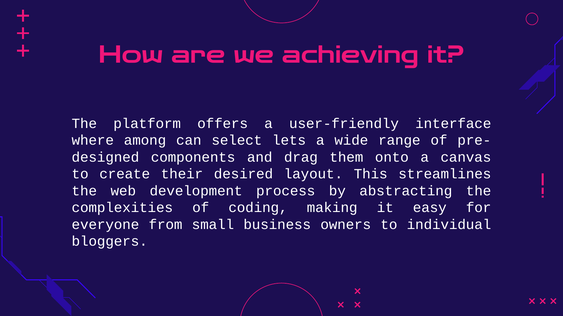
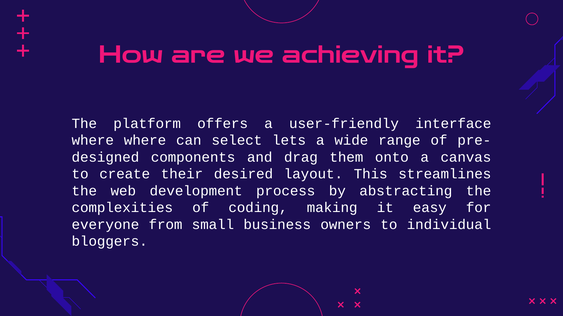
where among: among -> where (145, 141)
